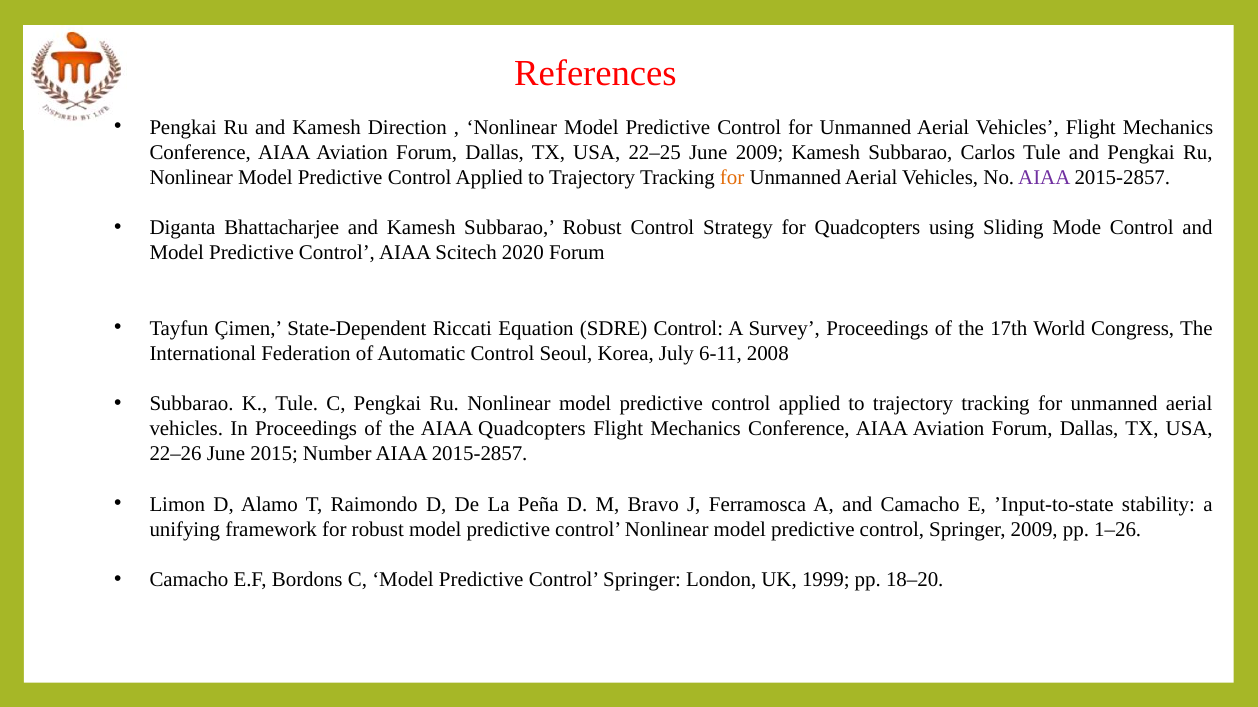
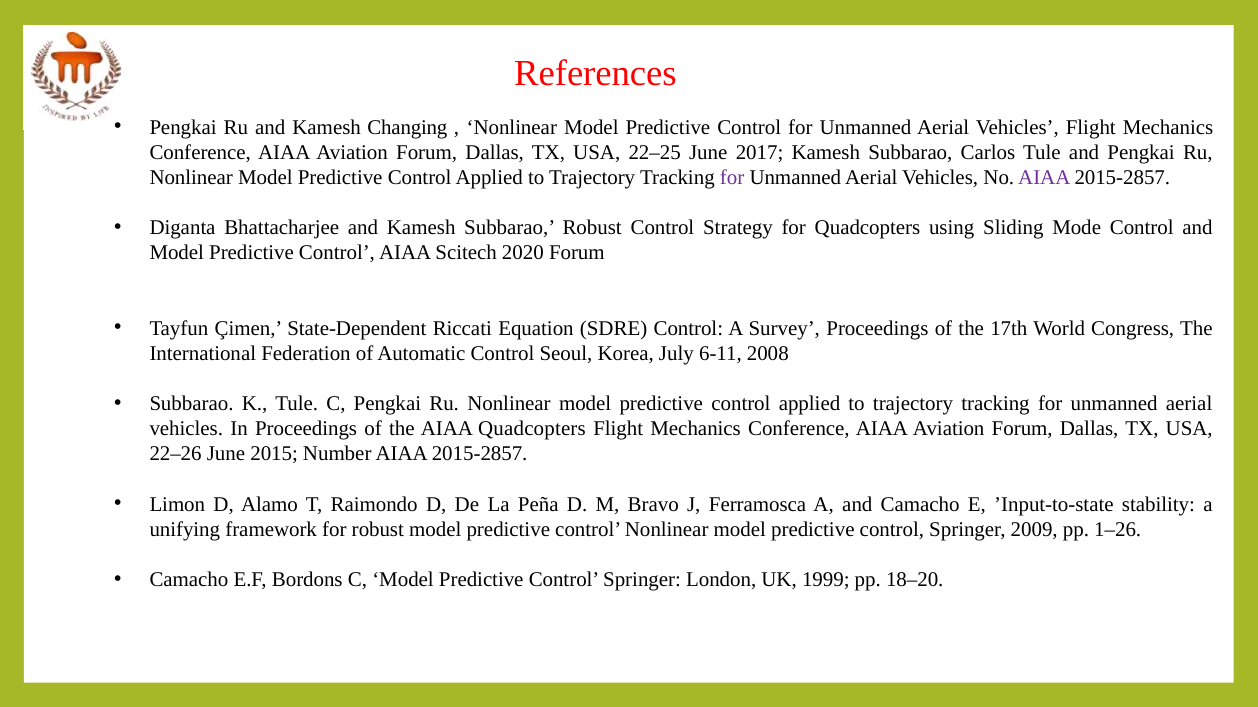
Direction: Direction -> Changing (407, 127)
June 2009: 2009 -> 2017 (760, 152)
for colour: orange -> purple (732, 178)
